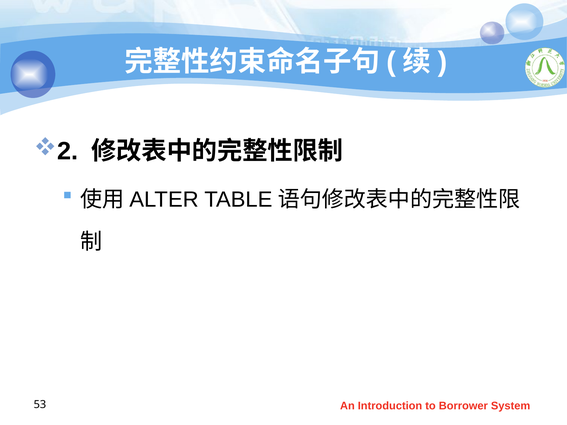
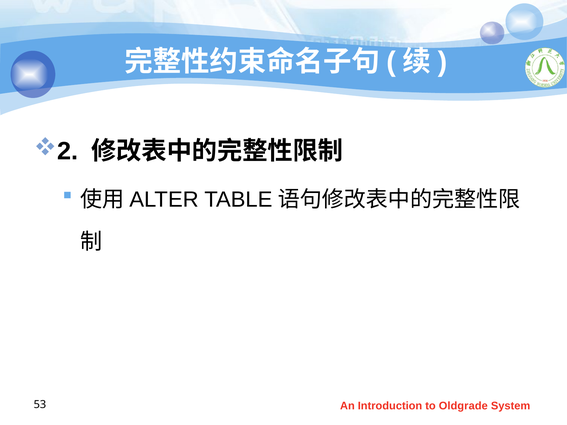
Borrower: Borrower -> Oldgrade (463, 406)
